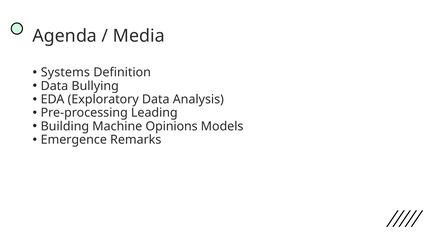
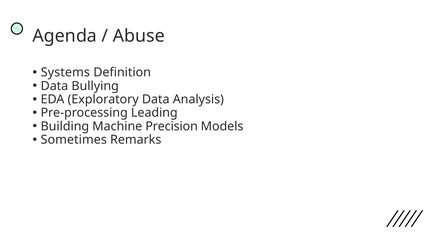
Media: Media -> Abuse (139, 36)
Opinions: Opinions -> Precision (172, 126)
Emergence: Emergence -> Sometimes (74, 140)
